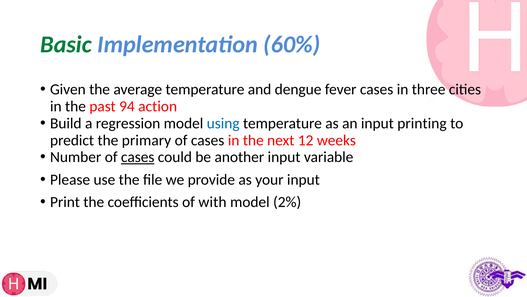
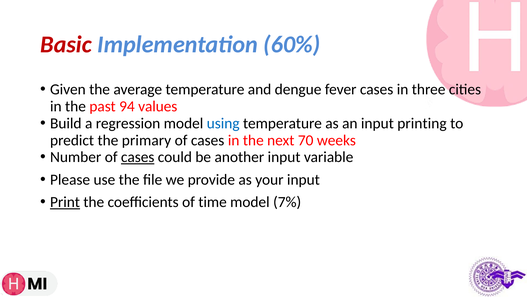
Basic colour: green -> red (66, 44)
action: action -> values (158, 106)
12: 12 -> 70 (306, 140)
Print underline: none -> present (65, 202)
with: with -> time (213, 202)
2%: 2% -> 7% (287, 202)
